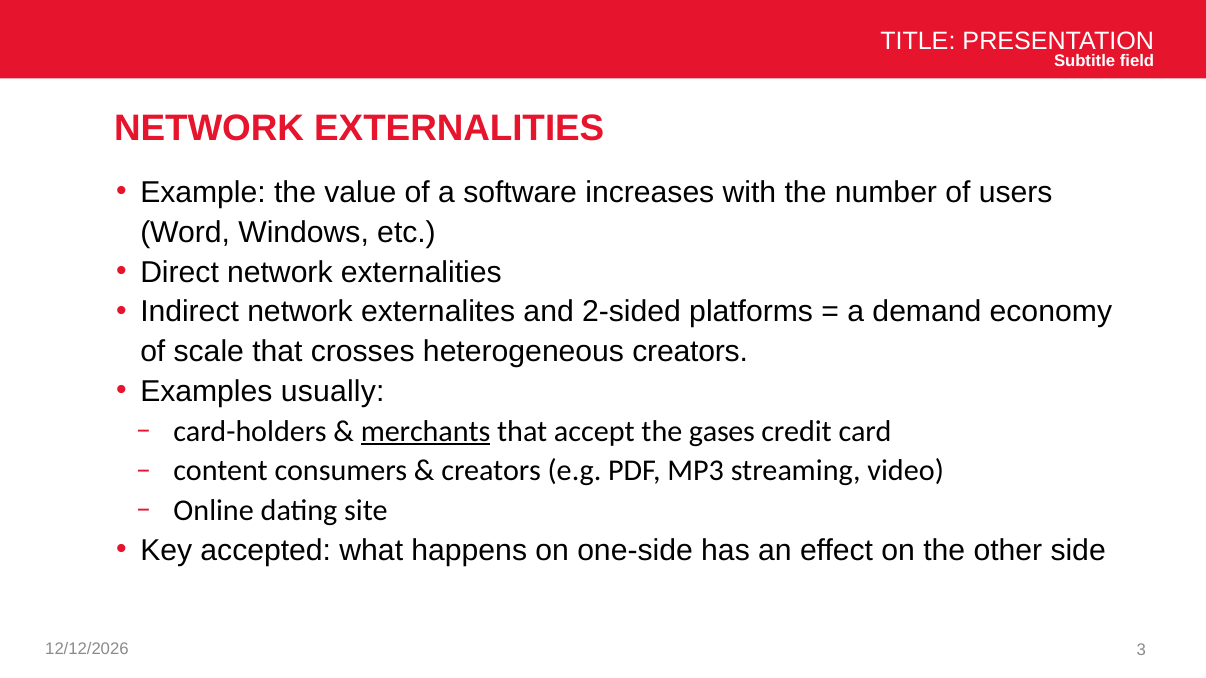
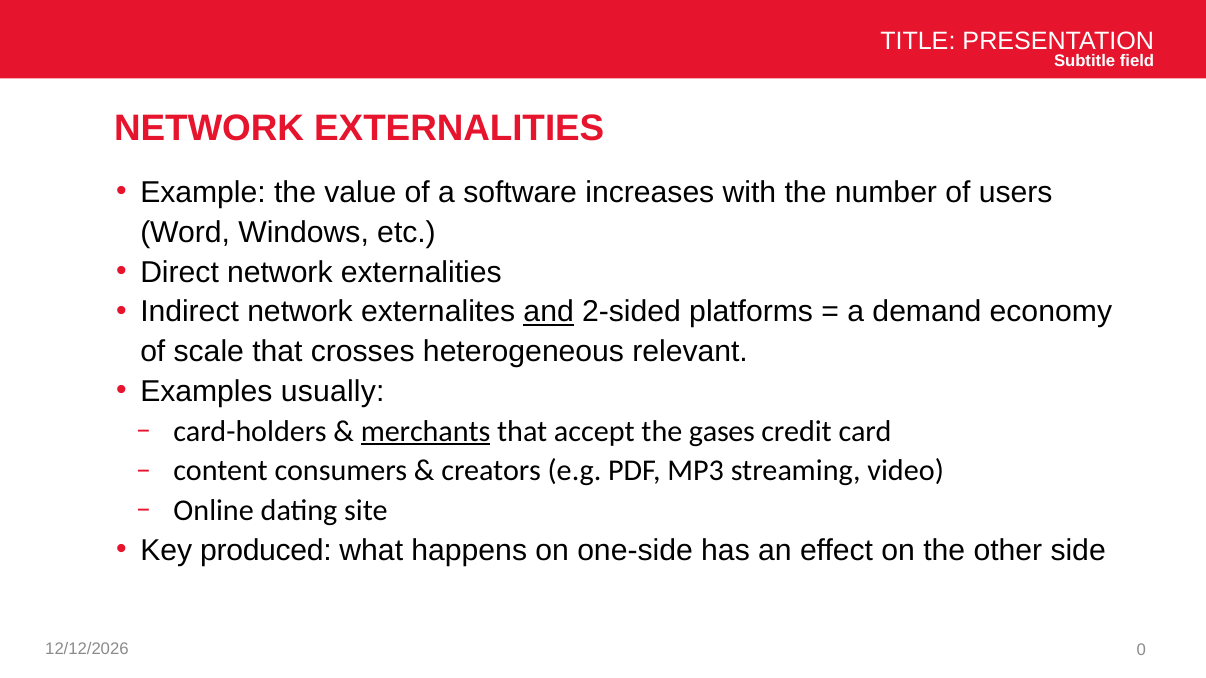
and underline: none -> present (549, 312)
heterogeneous creators: creators -> relevant (690, 352)
accepted: accepted -> produced (266, 551)
3: 3 -> 0 (1141, 650)
